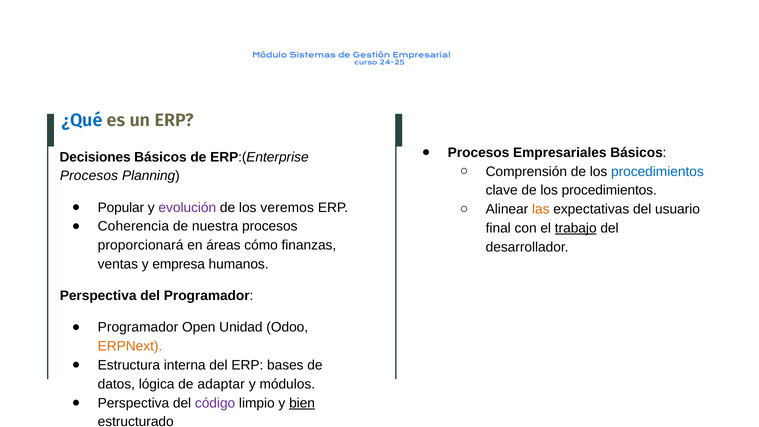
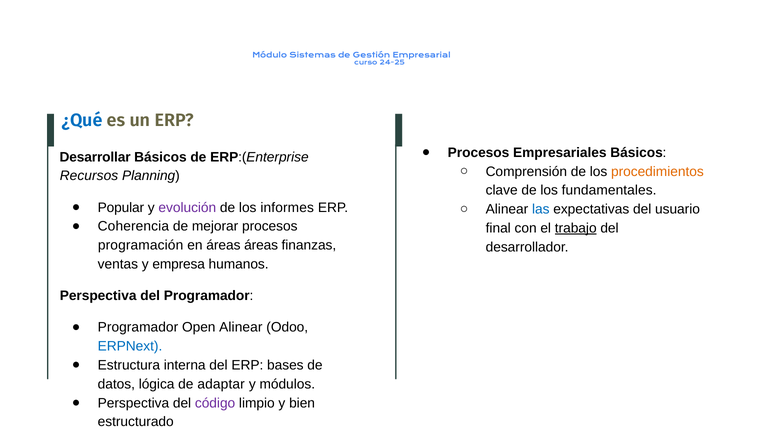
Decisiones: Decisiones -> Desarrollar (95, 157)
procedimientos colour: blue -> orange (657, 171)
Procesos: Procesos -> Recursos (89, 176)
clave de los procedimientos: procedimientos -> fundamentales (609, 190)
veremos: veremos -> informes (287, 207)
las colour: orange -> blue (541, 209)
nuestra: nuestra -> mejorar (215, 226)
proporcionará: proporcionará -> programación (141, 245)
áreas cómo: cómo -> áreas (261, 245)
Open Unidad: Unidad -> Alinear (241, 327)
ERPNext colour: orange -> blue (130, 346)
bien underline: present -> none (302, 403)
